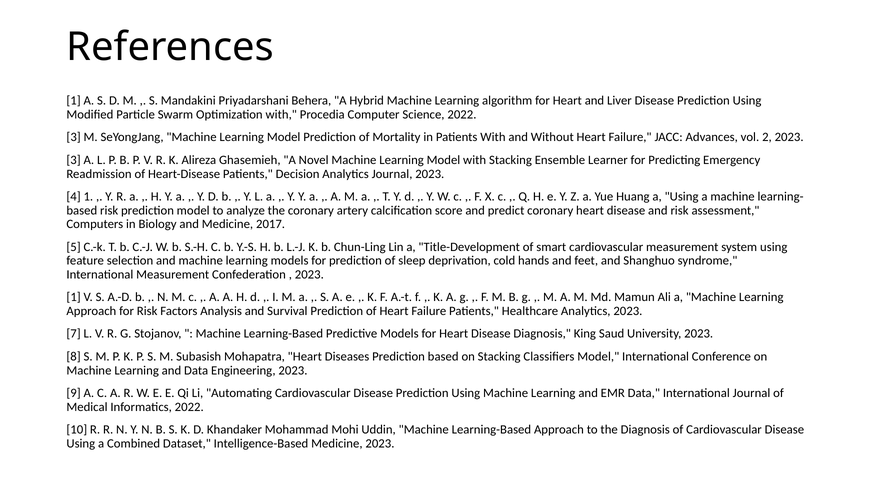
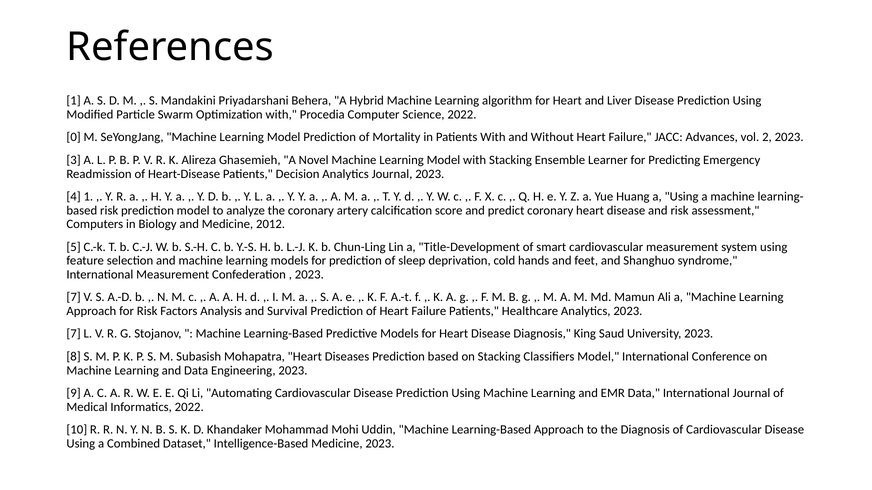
3: 3 -> 0 (74, 137)
2017: 2017 -> 2012 (271, 224)
1: 1 -> 7 (74, 298)
